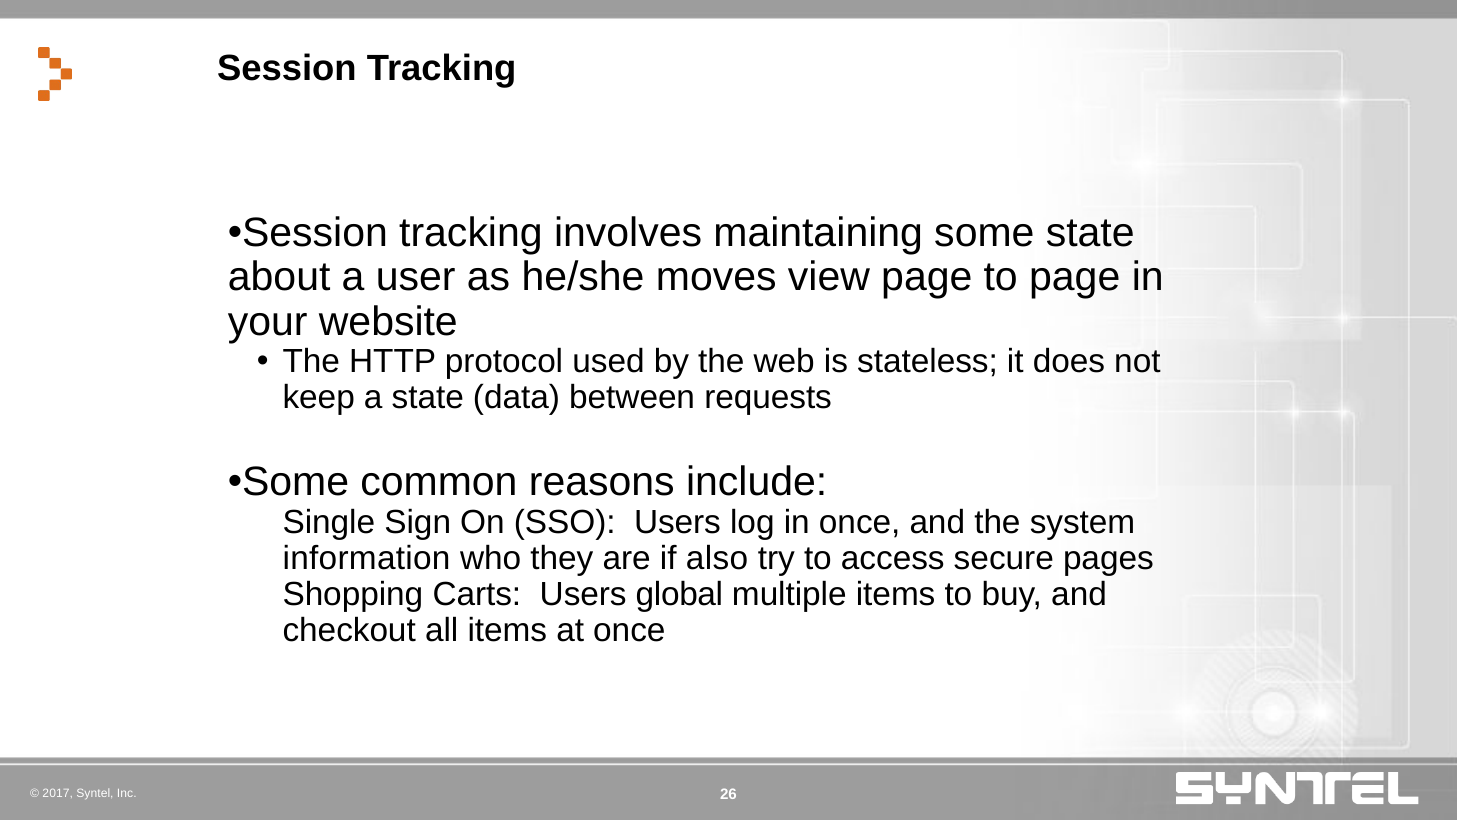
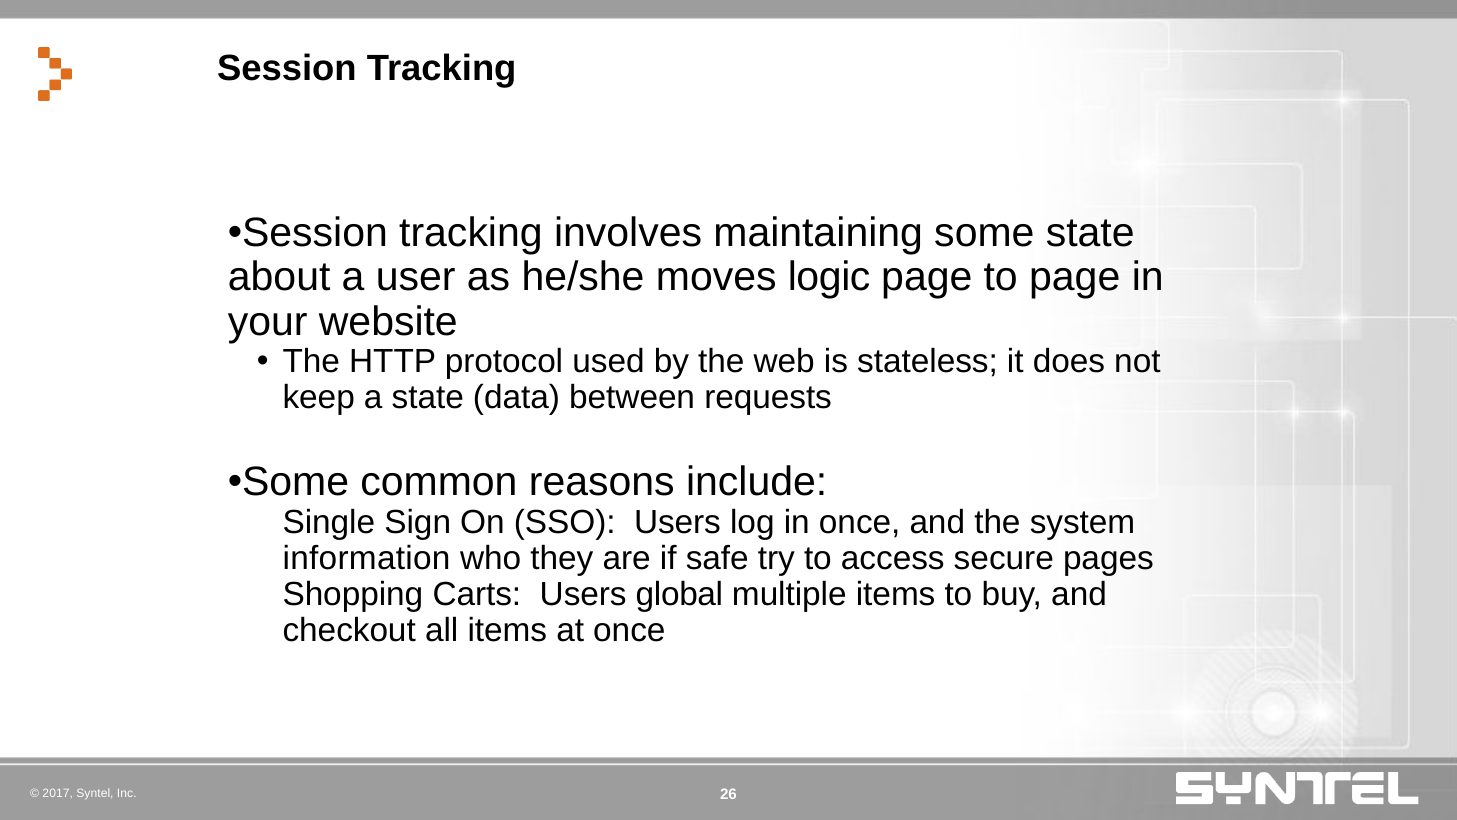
view: view -> logic (829, 277)
also: also -> safe (717, 558)
